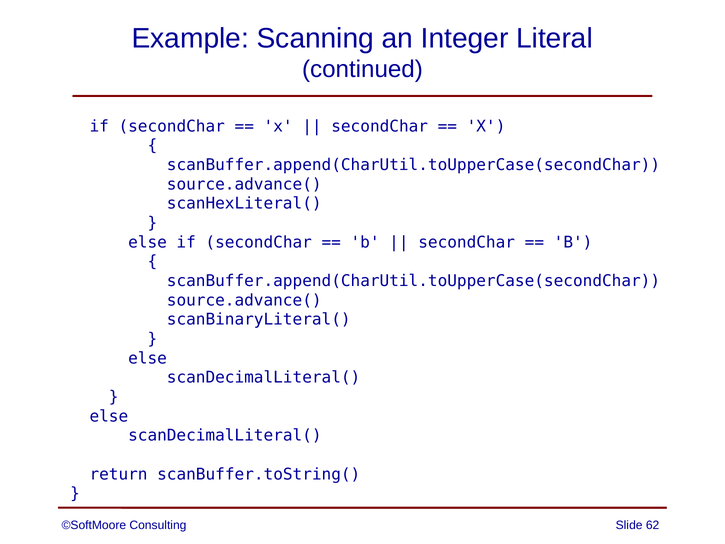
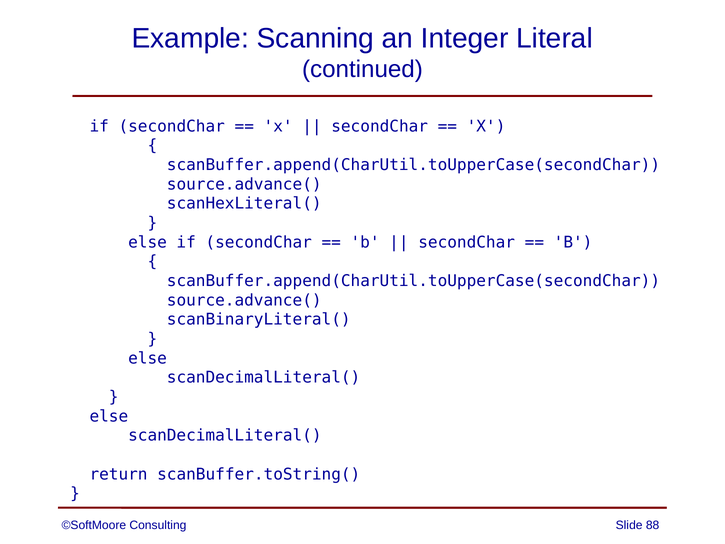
62: 62 -> 88 (653, 525)
